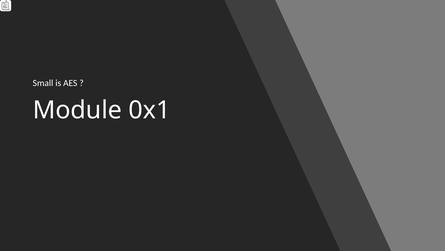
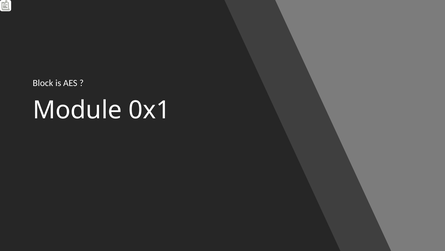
Small: Small -> Block (43, 83)
